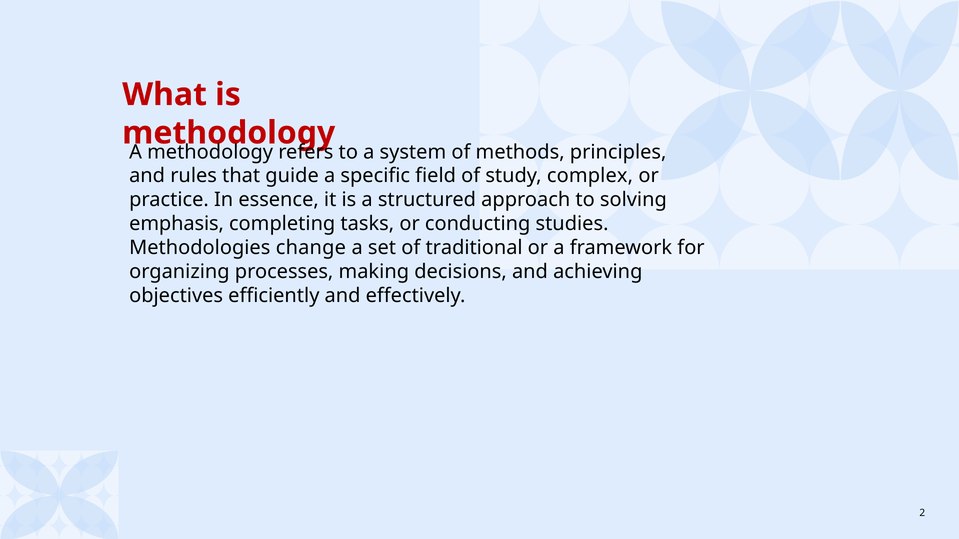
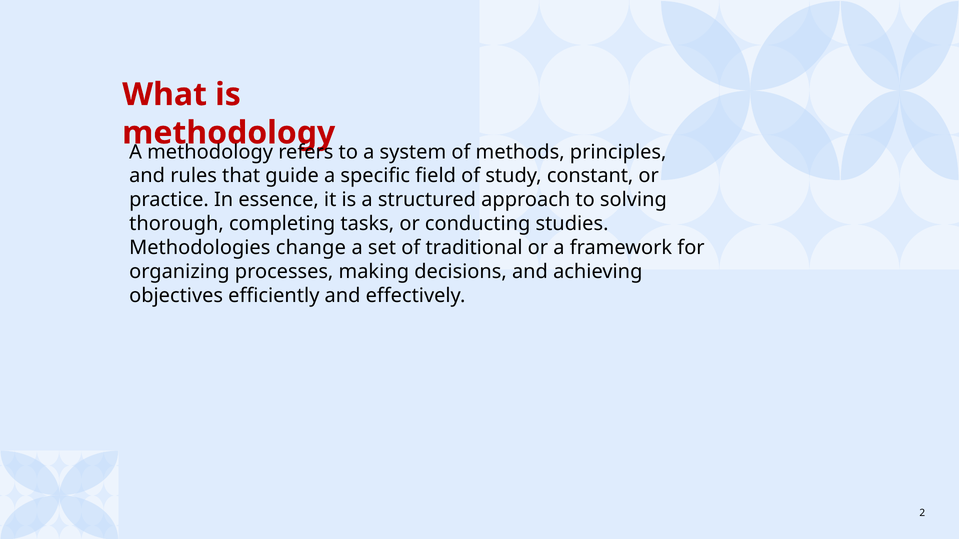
complex: complex -> constant (590, 176)
emphasis: emphasis -> thorough (177, 224)
